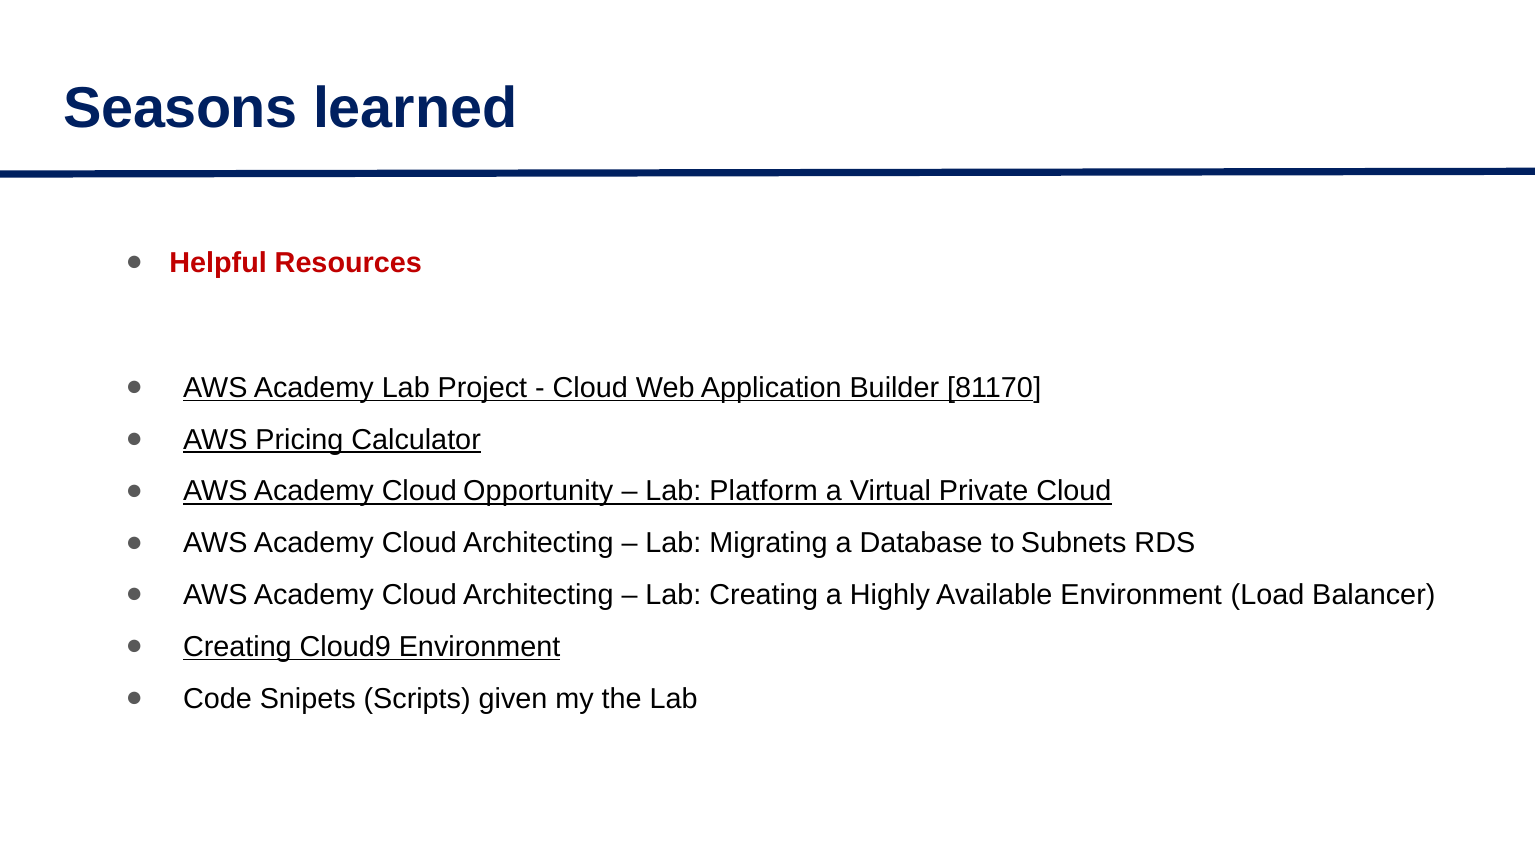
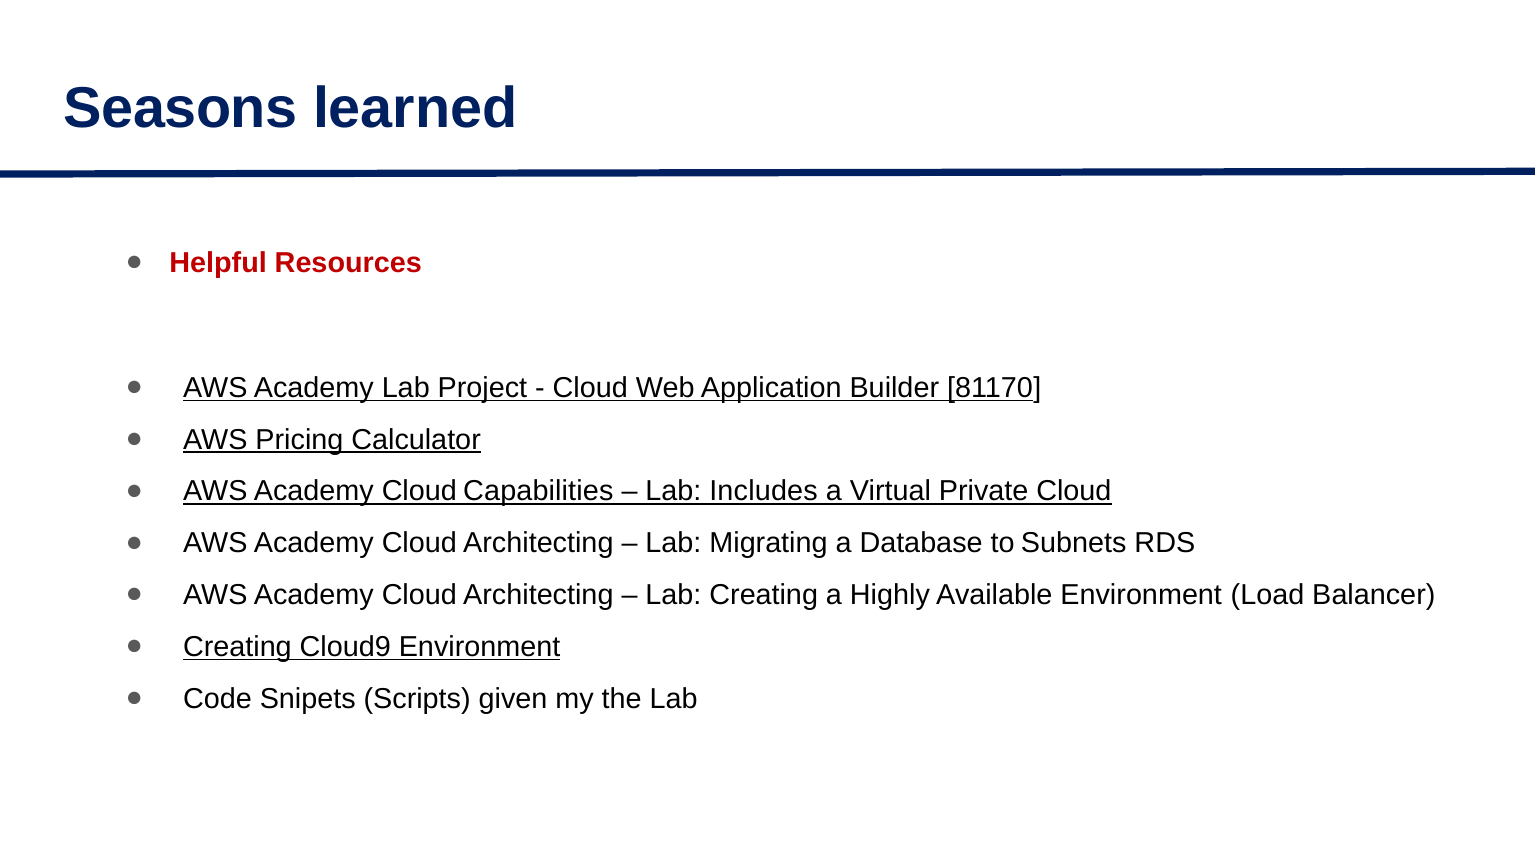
Opportunity: Opportunity -> Capabilities (538, 491)
Platform: Platform -> Includes (764, 491)
